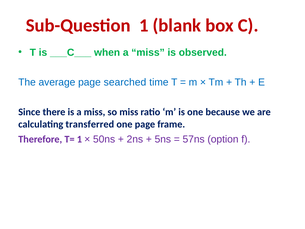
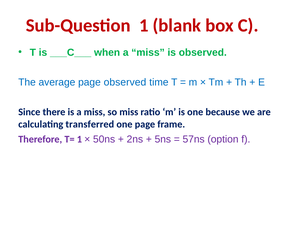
page searched: searched -> observed (125, 82)
